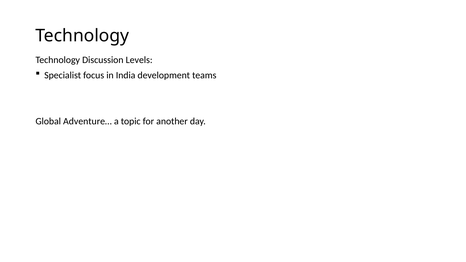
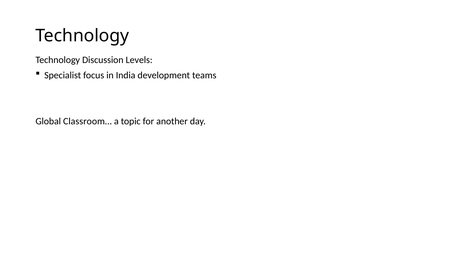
Adventure…: Adventure… -> Classroom… (87, 121)
